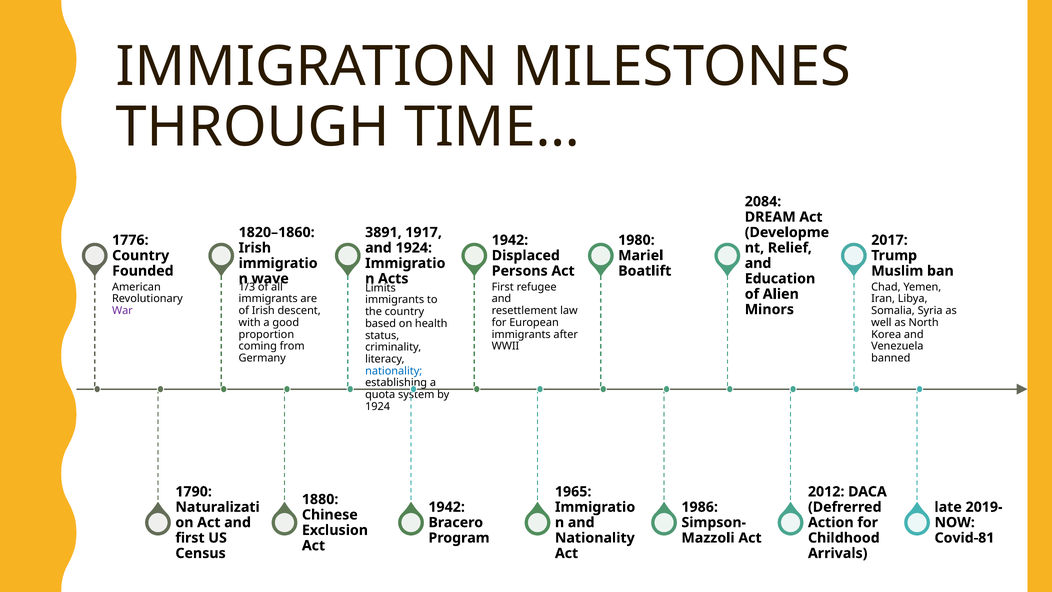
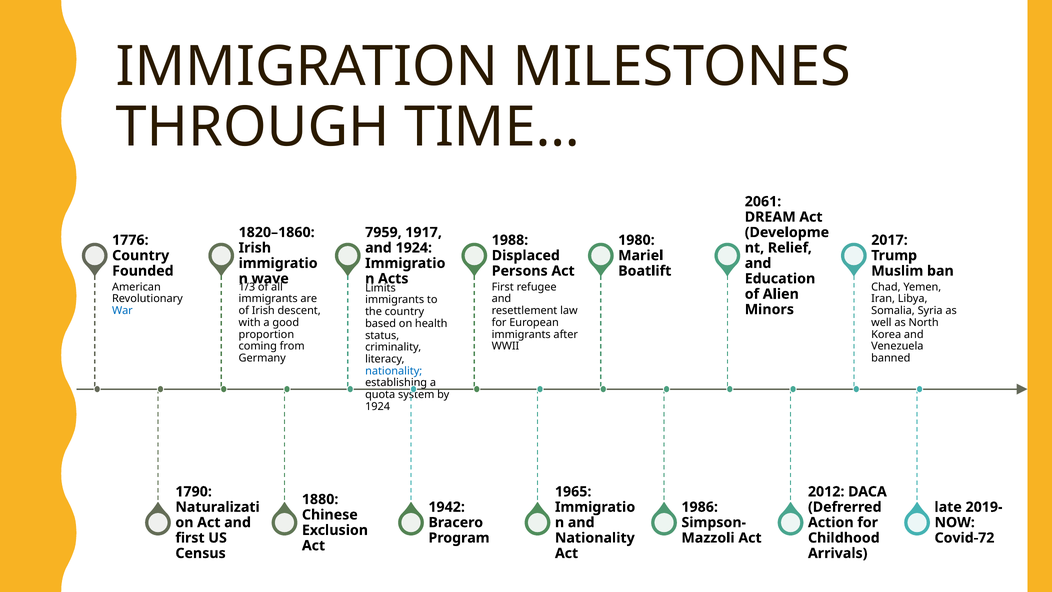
2084: 2084 -> 2061 (763, 201)
3891: 3891 -> 7959 (383, 232)
1942: 1942 -> 1988 (510, 240)
War colour: purple -> blue (122, 311)
Covid-81: Covid-81 -> Covid-72 (964, 538)
